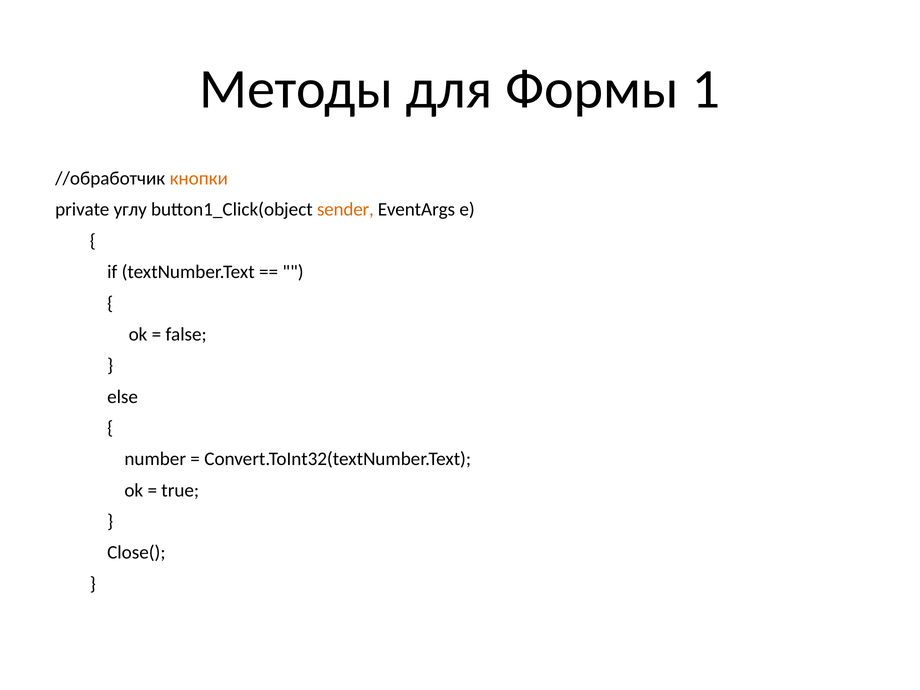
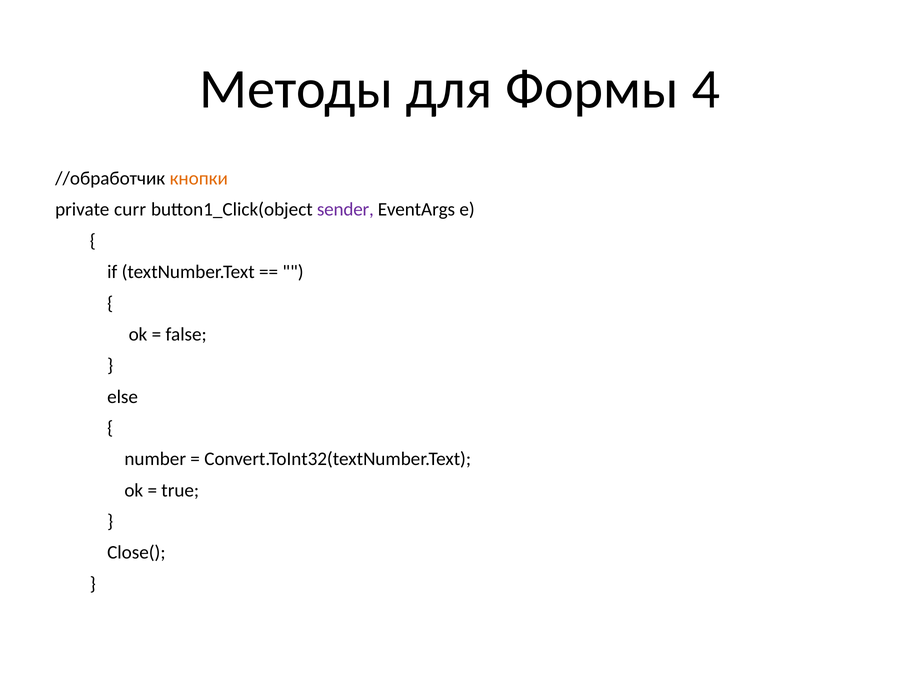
1: 1 -> 4 (706, 89)
углу: углу -> curr (130, 210)
sender colour: orange -> purple (345, 210)
